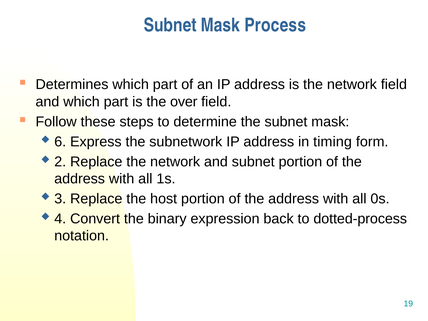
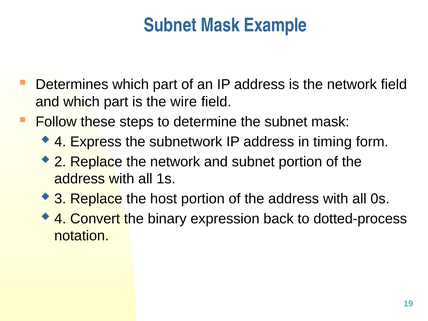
Process: Process -> Example (275, 25)
over: over -> wire (184, 102)
6: 6 -> 4 (60, 142)
